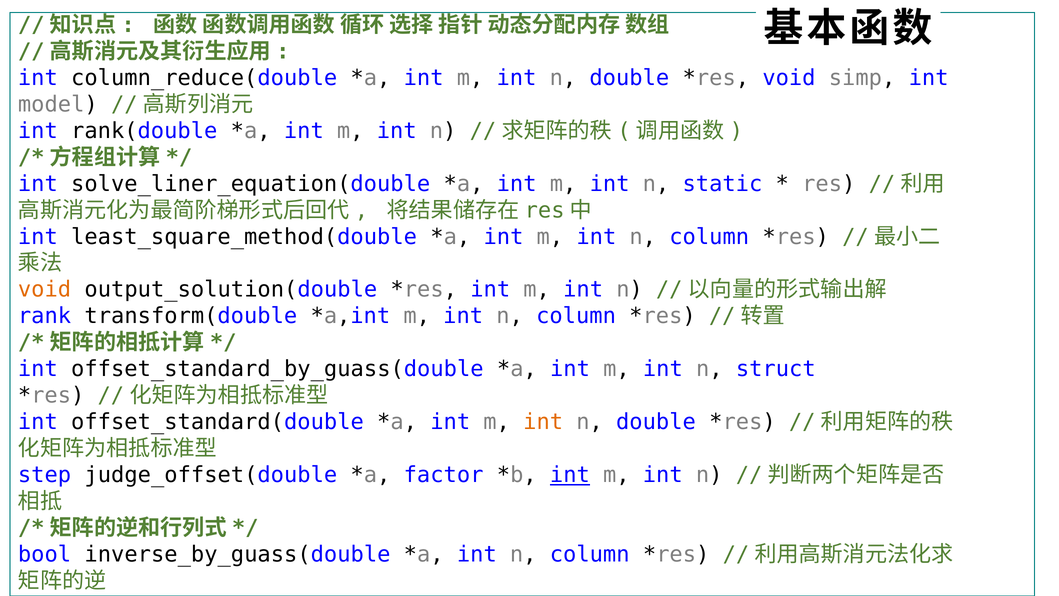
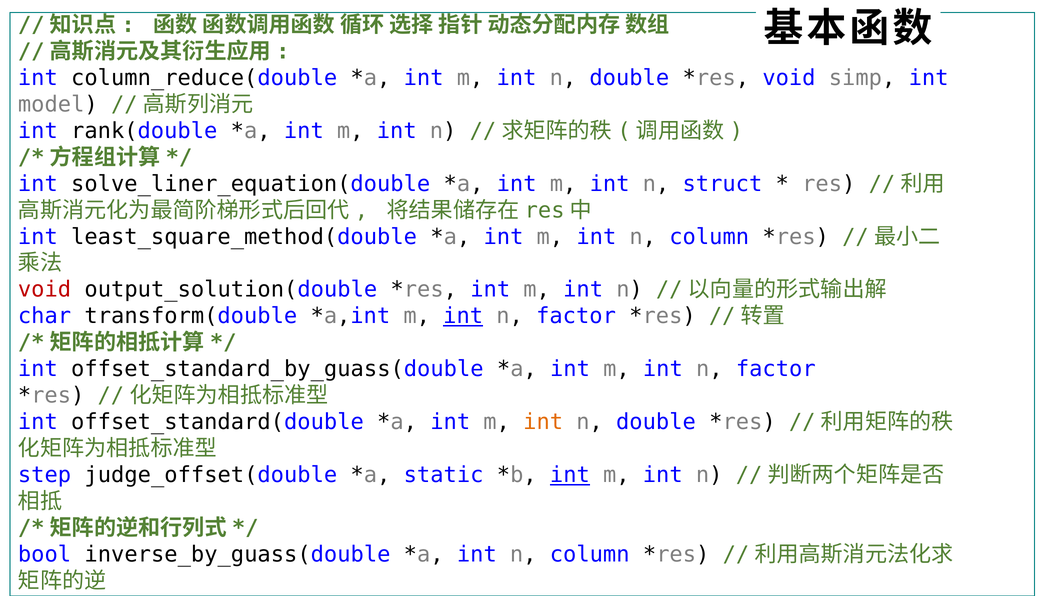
static: static -> struct (722, 184)
void colour: orange -> red (45, 290)
rank: rank -> char (45, 316)
int underline: none -> present (463, 316)
column: column -> factor (576, 316)
struct: struct -> factor (776, 369)
factor: factor -> static (444, 475)
